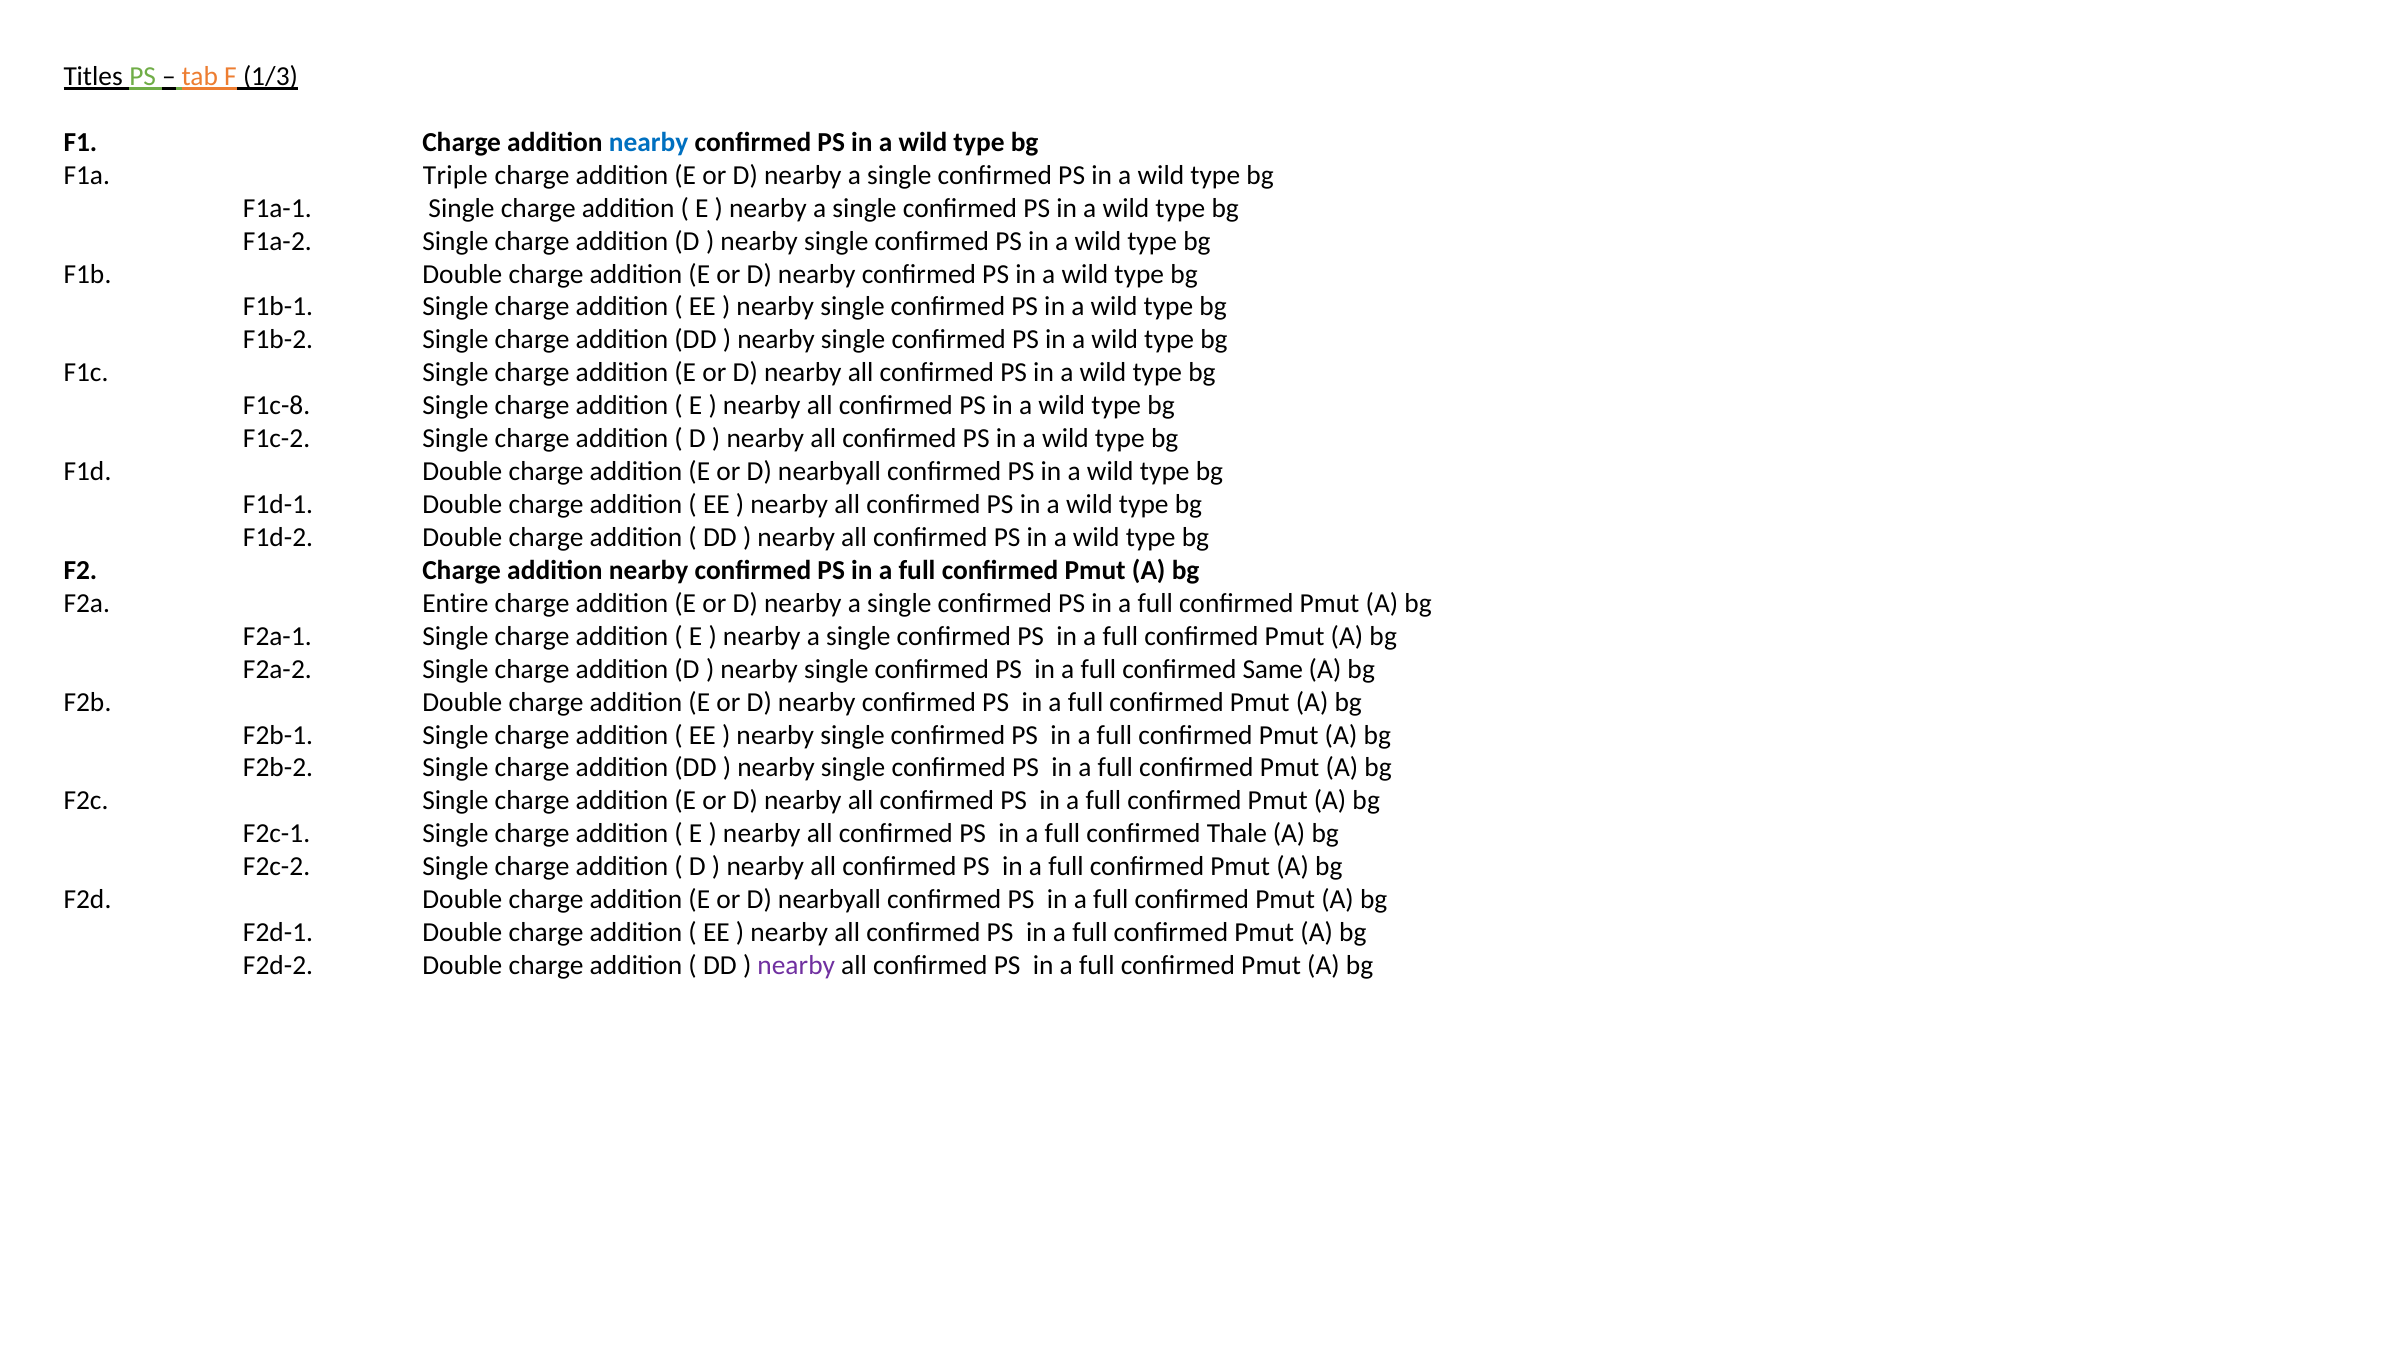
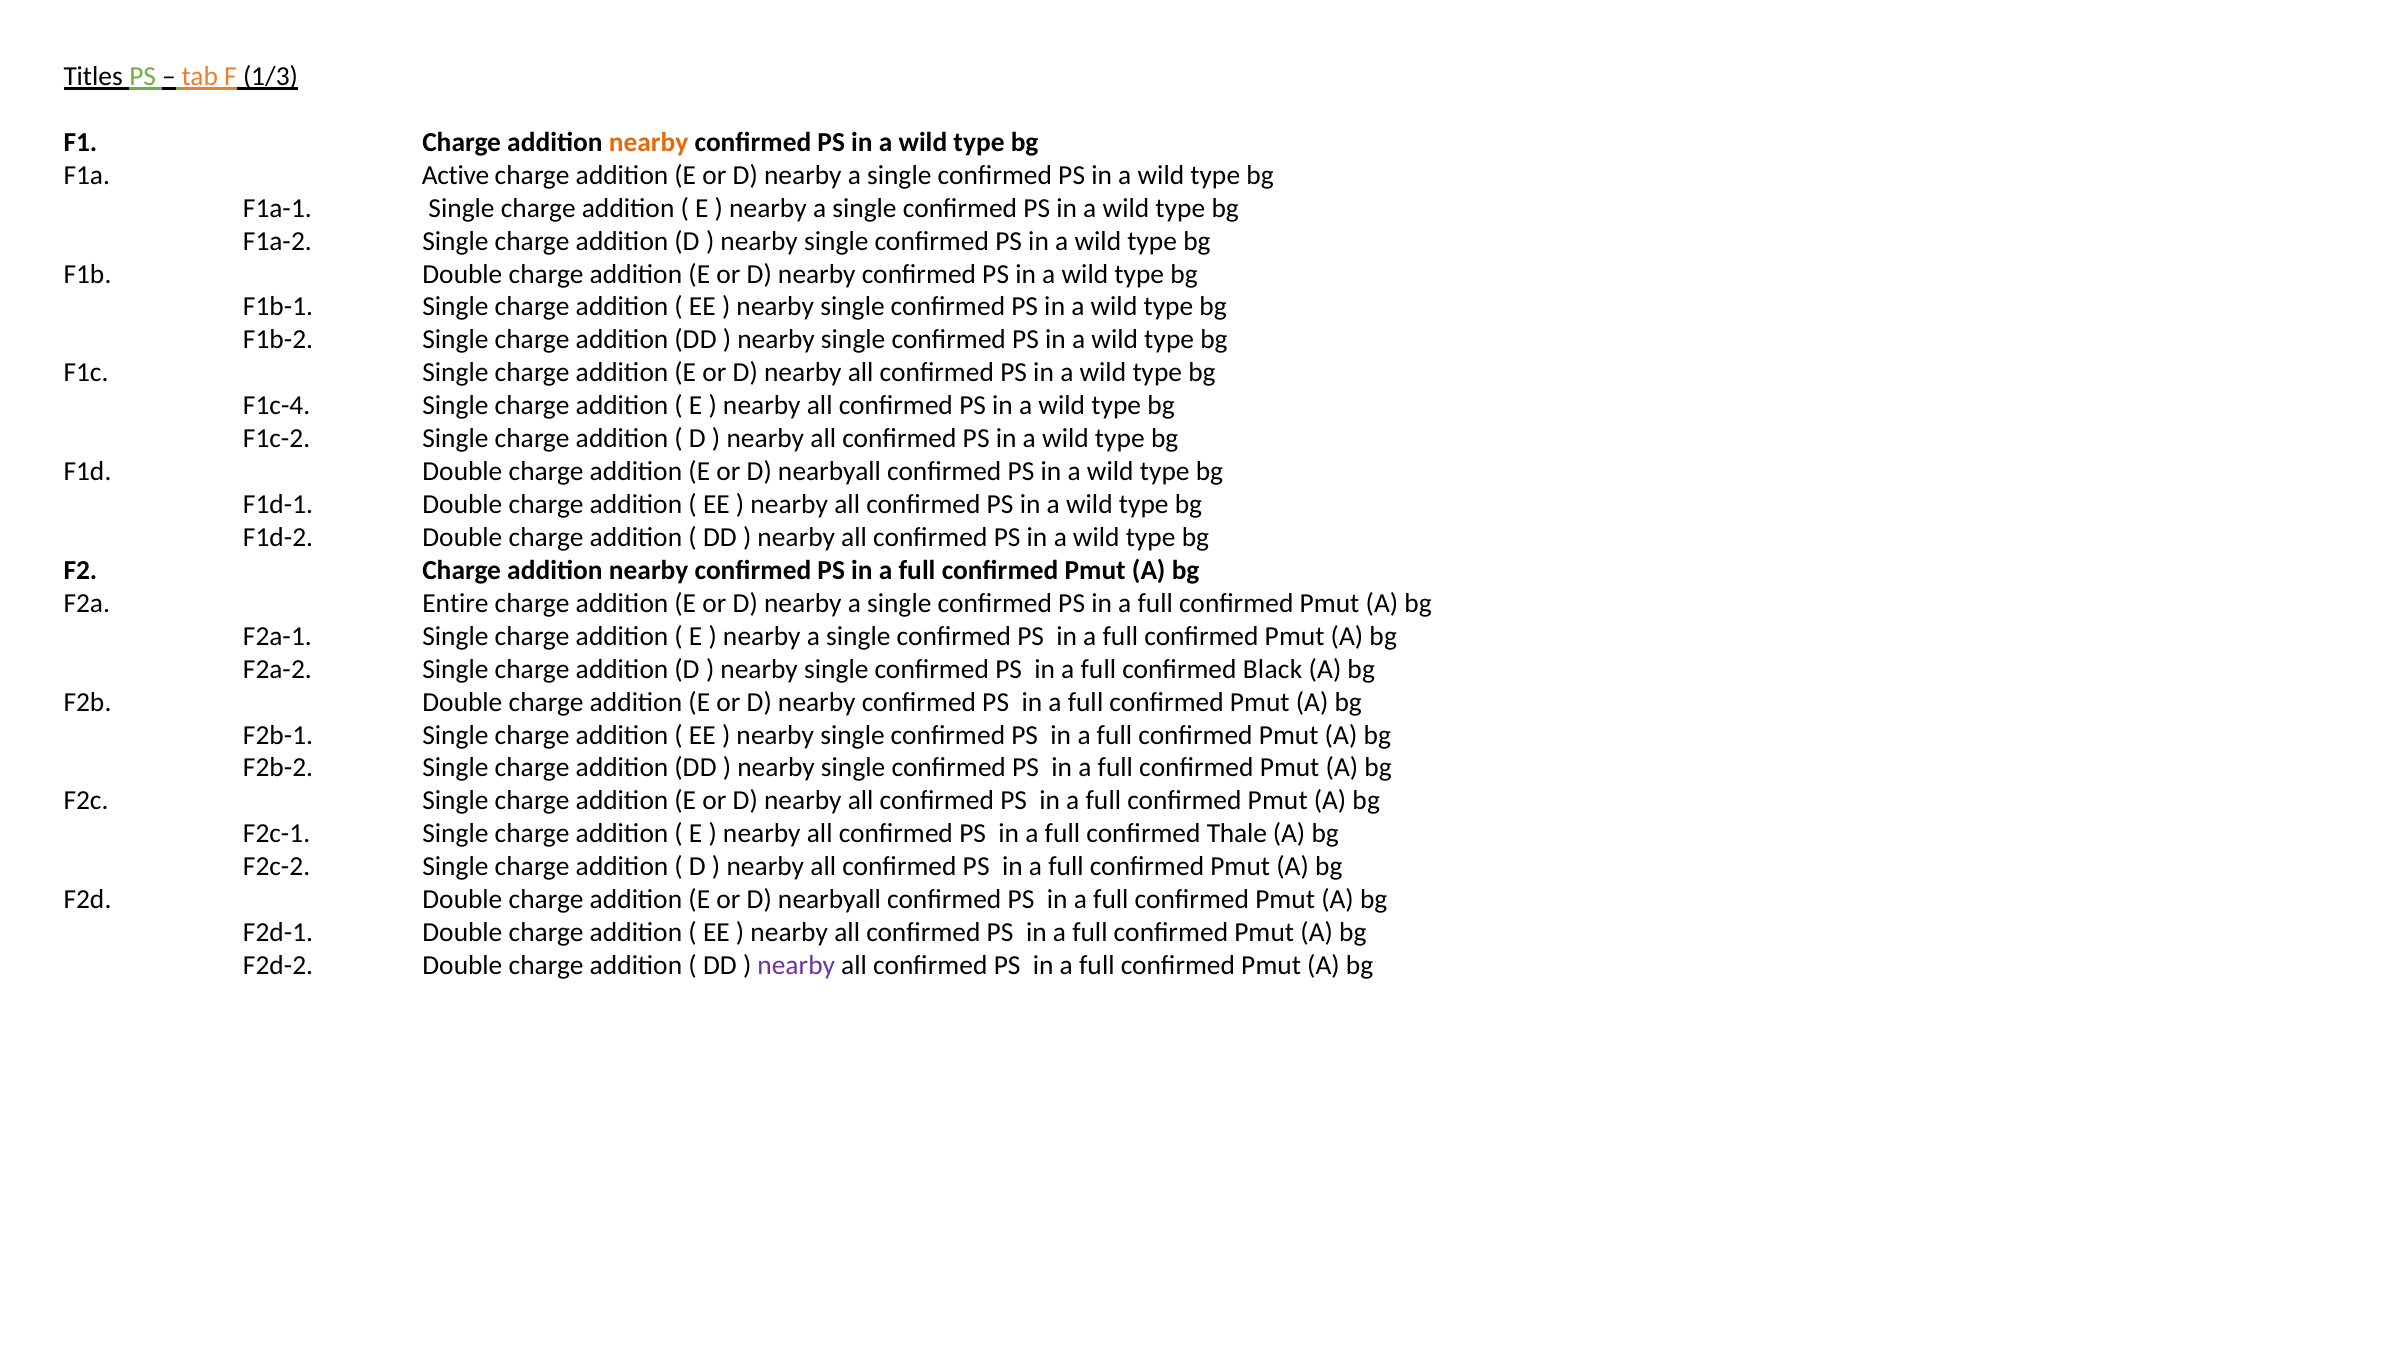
nearby colour: blue -> orange (649, 142)
Triple: Triple -> Active (456, 175)
F1c-8: F1c-8 -> F1c-4 (277, 406)
Same: Same -> Black (1273, 669)
